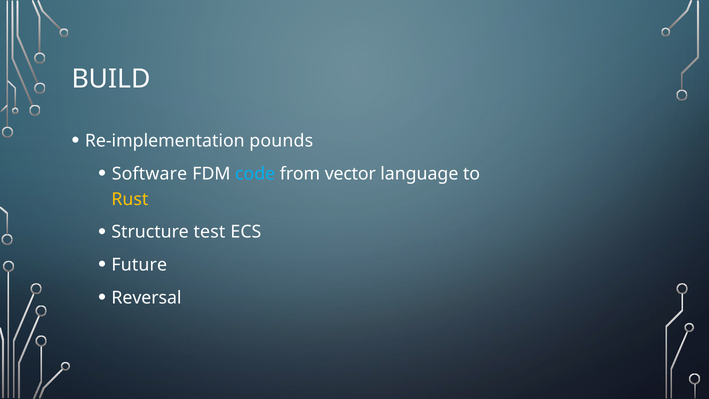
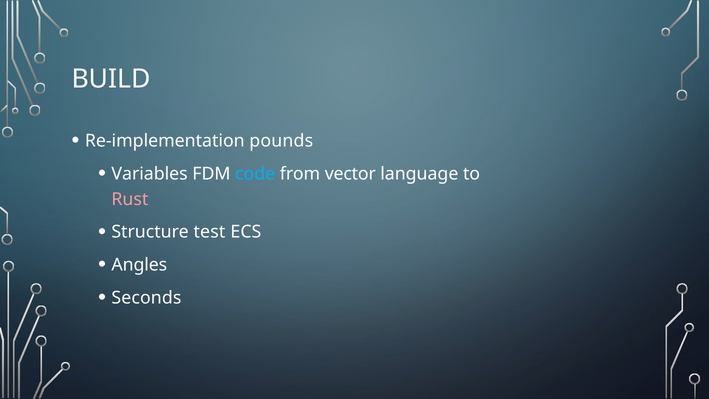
Software: Software -> Variables (150, 174)
Rust colour: yellow -> pink (130, 199)
Future: Future -> Angles (139, 265)
Reversal: Reversal -> Seconds (146, 298)
